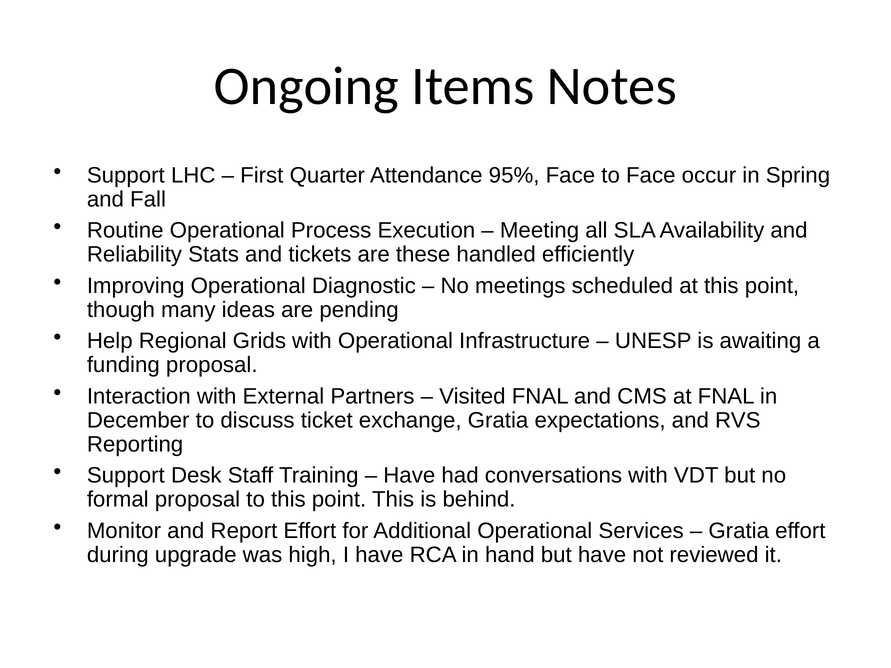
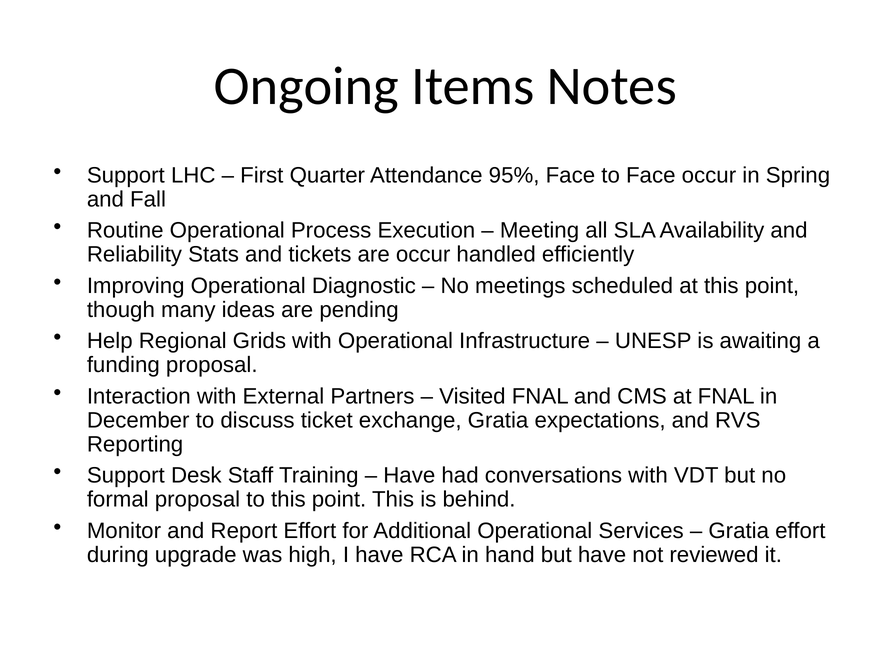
are these: these -> occur (423, 255)
